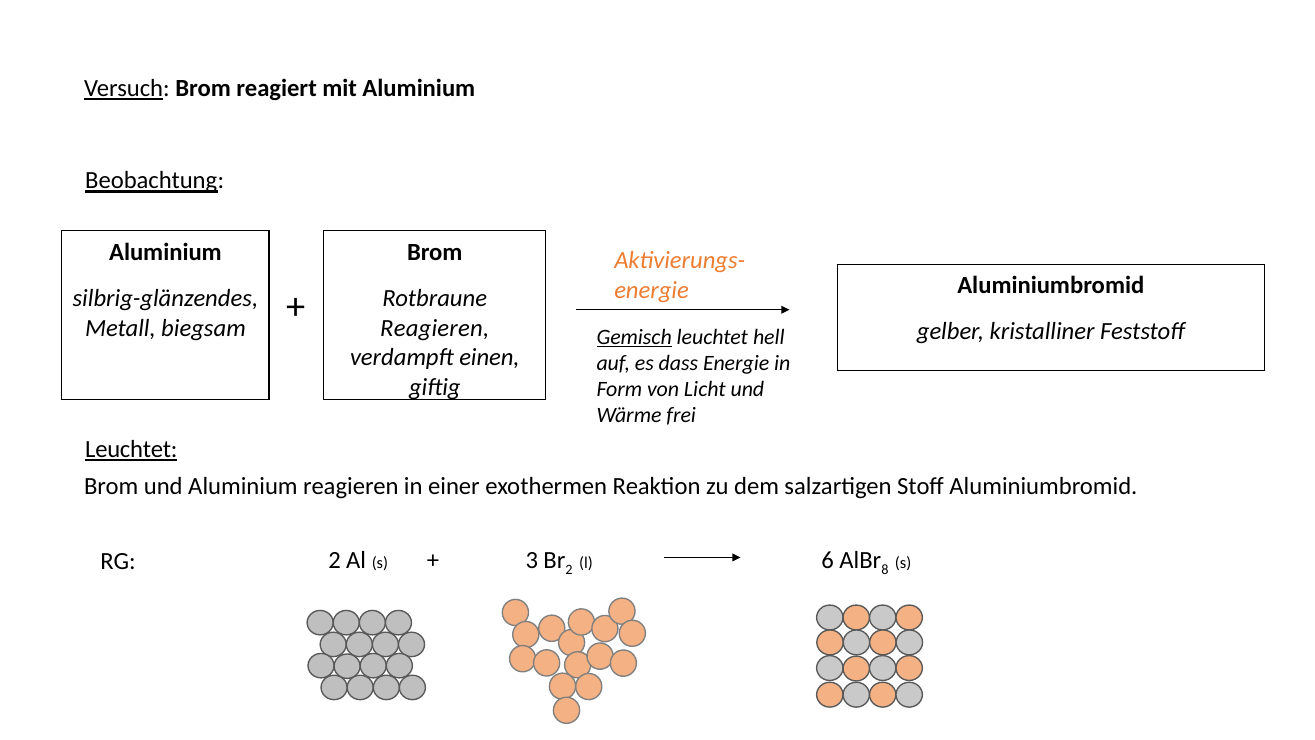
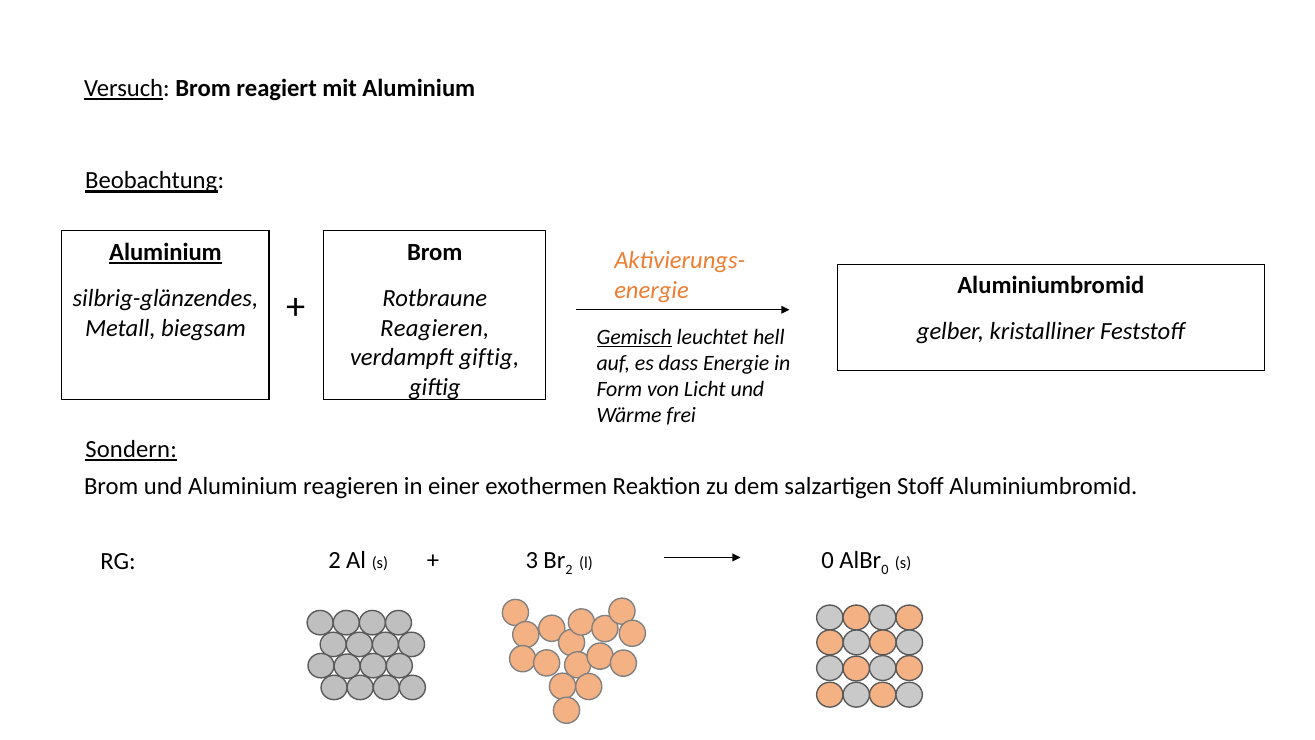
Aluminium underline: none -> present (165, 252)
verdampft einen: einen -> giftig (489, 358)
Leuchtet: Leuchtet -> Sondern (131, 449)
l 6: 6 -> 0 (828, 560)
8: 8 -> 0 (885, 570)
